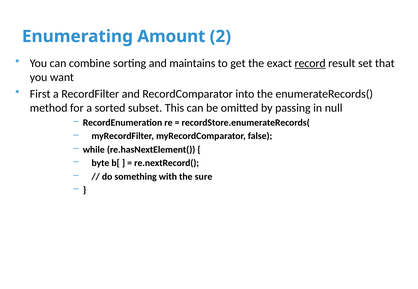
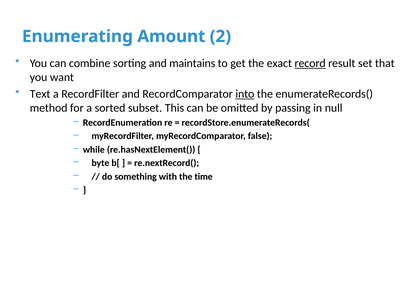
First: First -> Text (40, 94)
into underline: none -> present (245, 94)
sure: sure -> time (204, 177)
